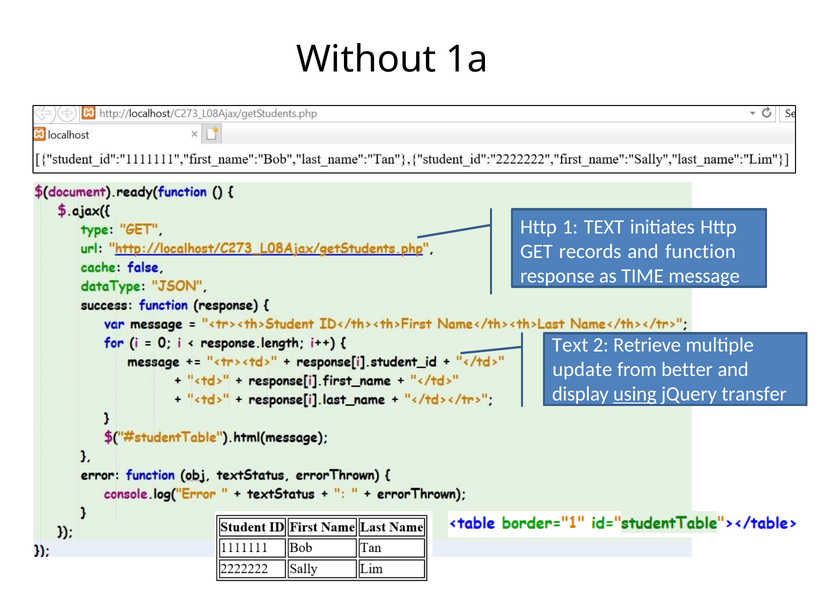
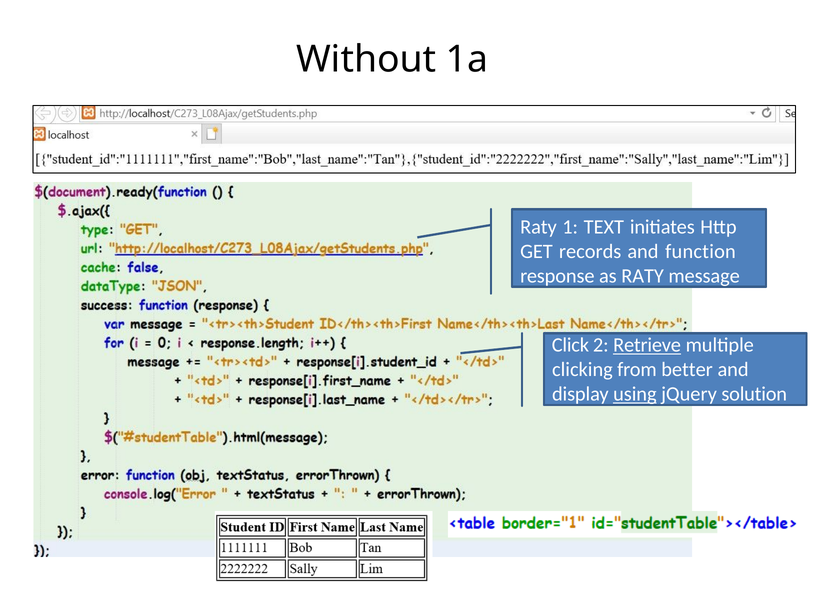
Http: Http -> Raty (538, 227)
as TIME: TIME -> RATY (643, 276)
Text: Text -> Click (570, 345)
Retrieve underline: none -> present (647, 345)
update: update -> clicking (582, 370)
transfer: transfer -> solution (754, 394)
